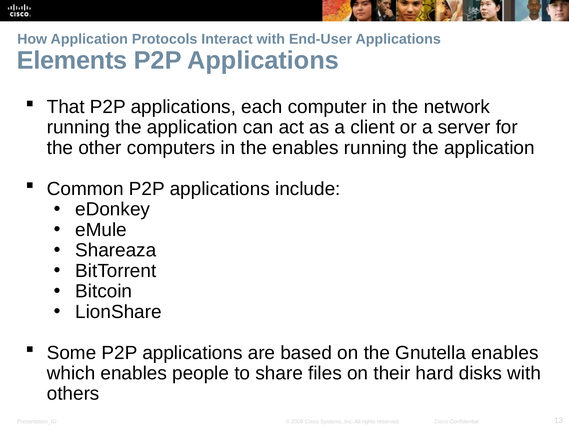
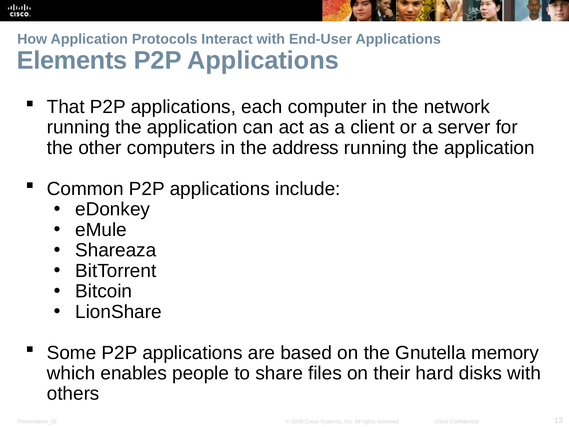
the enables: enables -> address (306, 148)
Gnutella enables: enables -> memory (505, 353)
